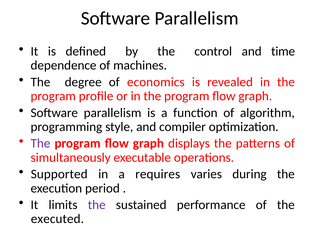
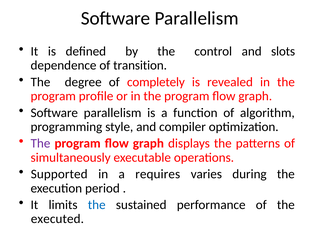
time: time -> slots (283, 51)
machines: machines -> transition (140, 66)
economics: economics -> completely (156, 82)
the colour: purple -> blue (97, 205)
